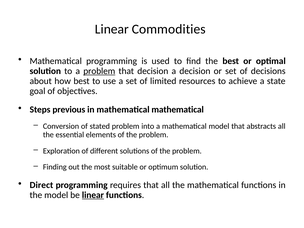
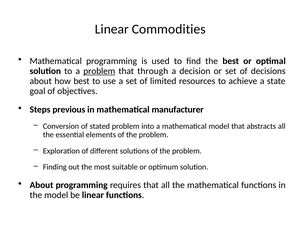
that decision: decision -> through (153, 71)
mathematical mathematical: mathematical -> manufacturer (178, 110)
Direct: Direct -> About (41, 185)
linear underline: present -> none (93, 195)
